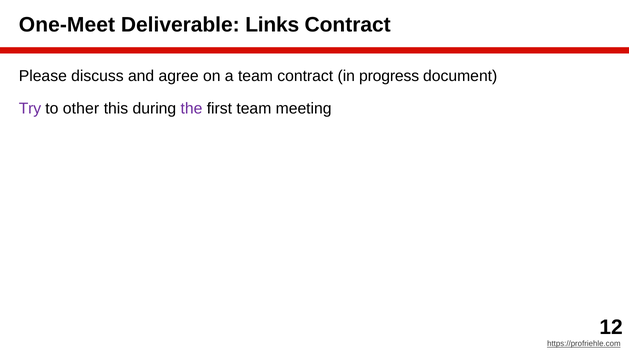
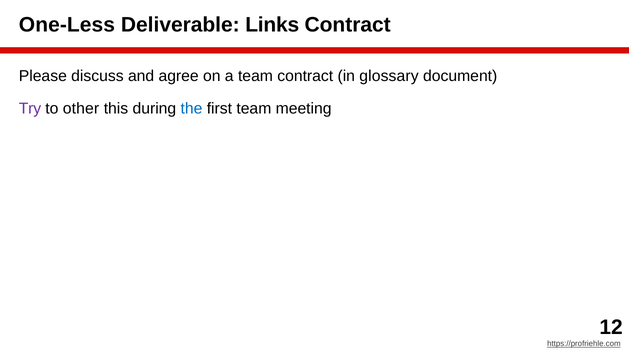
One-Meet: One-Meet -> One-Less (67, 25)
progress: progress -> glossary (389, 76)
the colour: purple -> blue (192, 108)
